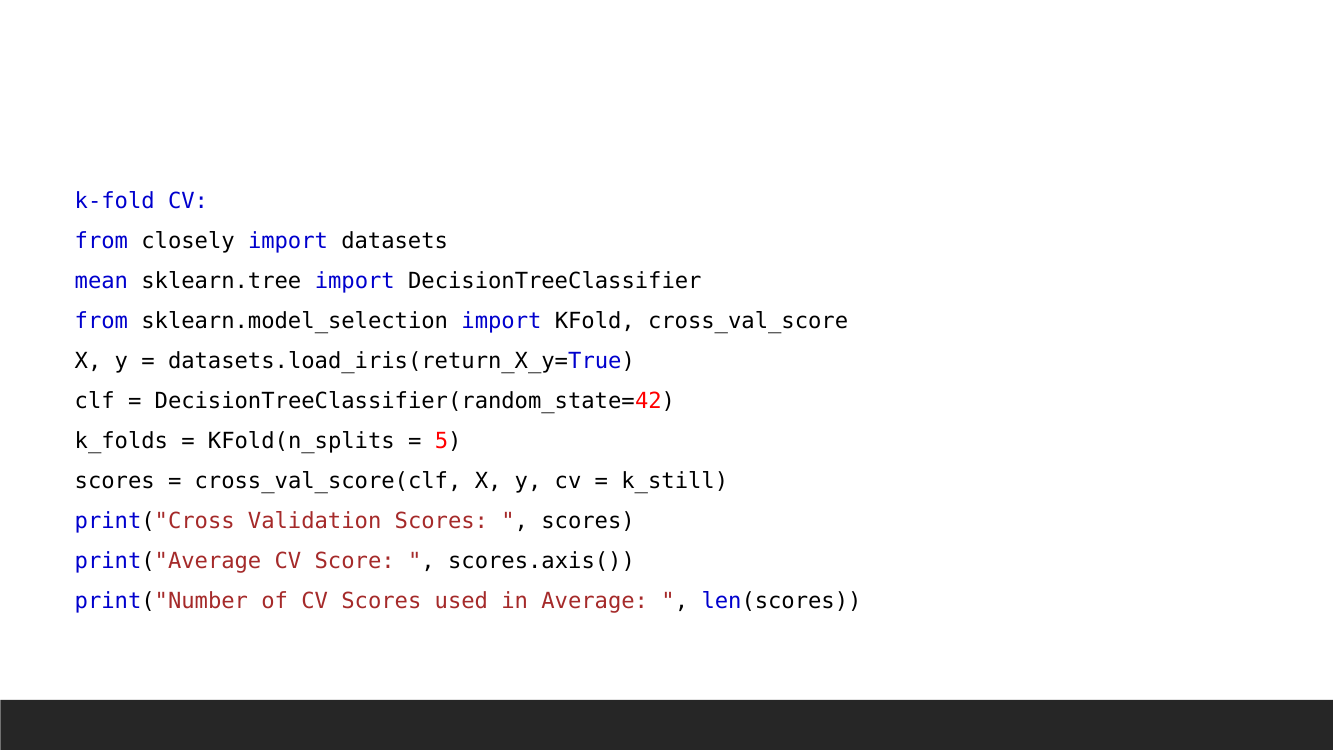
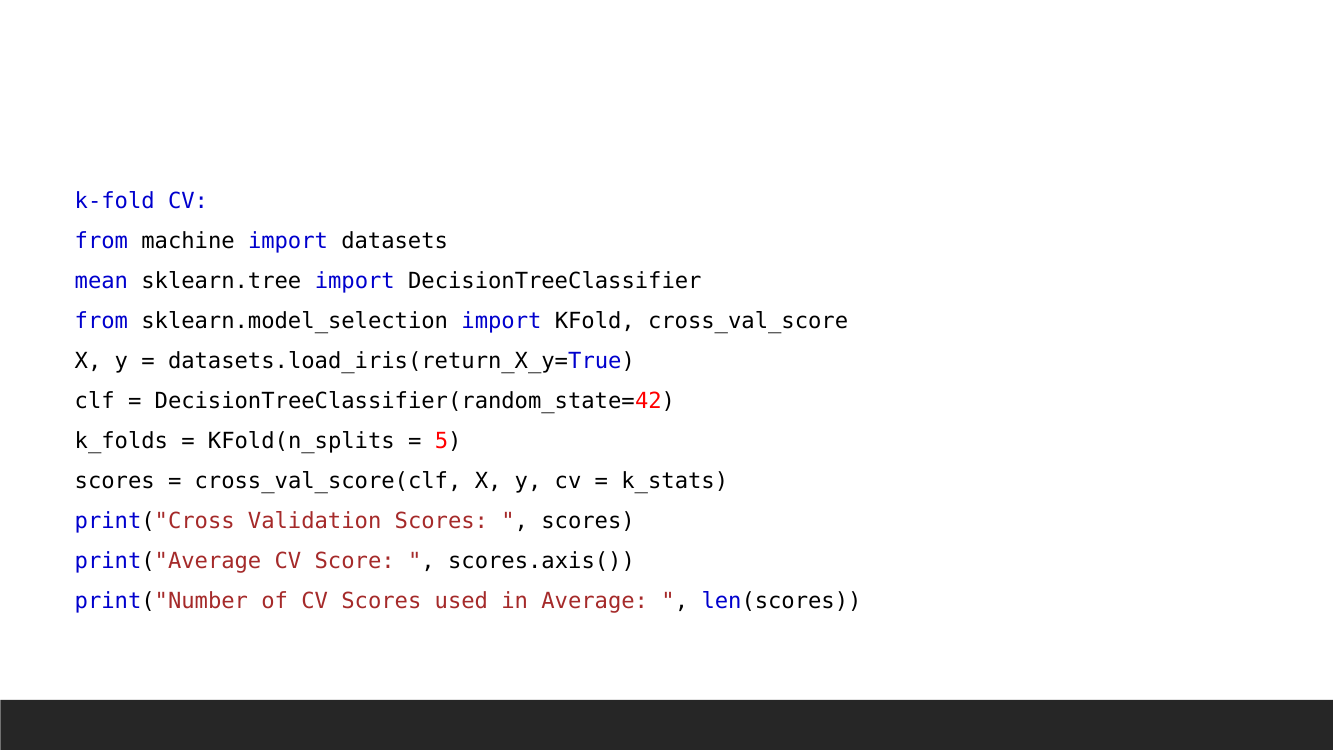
closely: closely -> machine (188, 241)
k_still: k_still -> k_stats (675, 481)
